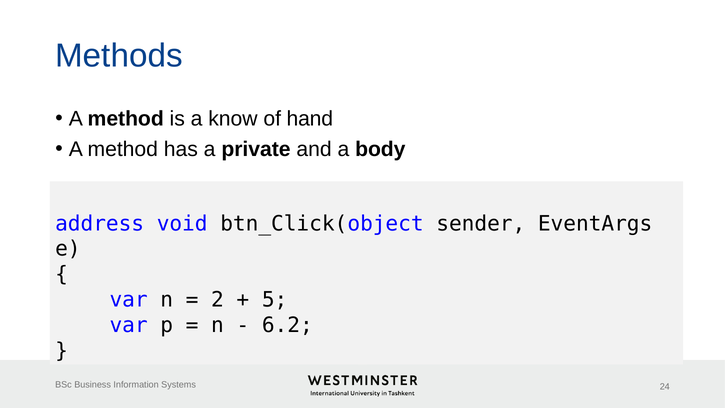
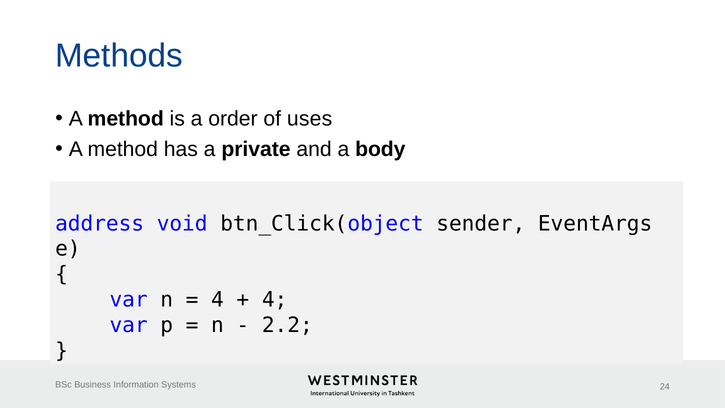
know: know -> order (233, 119)
hand: hand -> uses (310, 119)
2: 2 -> 4 (217, 300)
5: 5 -> 4 (275, 300)
6.2: 6.2 -> 2.2 (287, 325)
